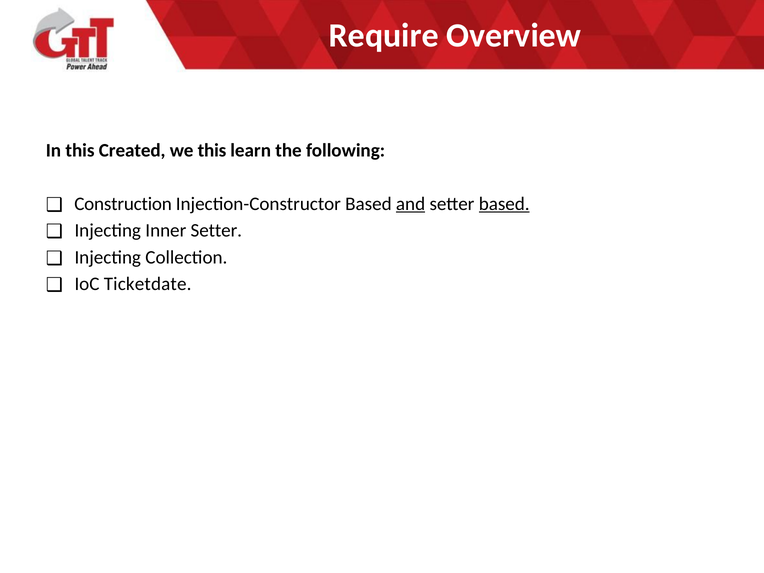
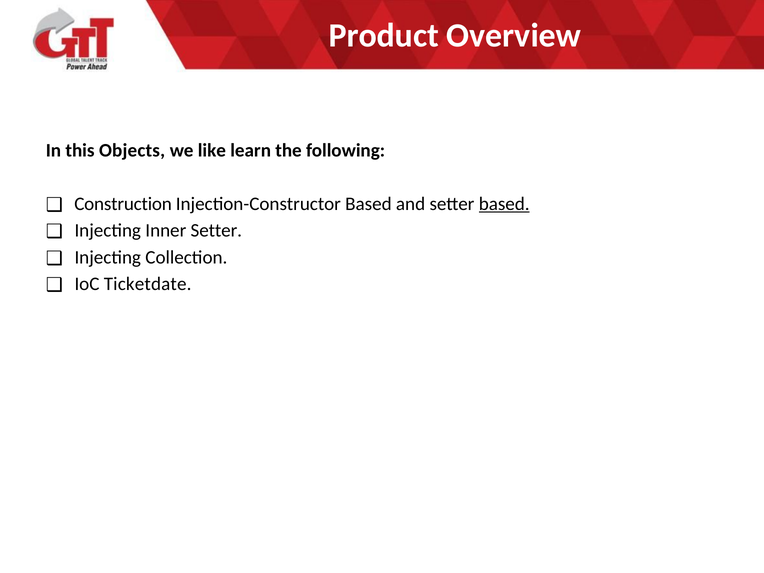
Require: Require -> Product (384, 35)
Created: Created -> Objects (132, 150)
we this: this -> like (212, 150)
and underline: present -> none (411, 204)
